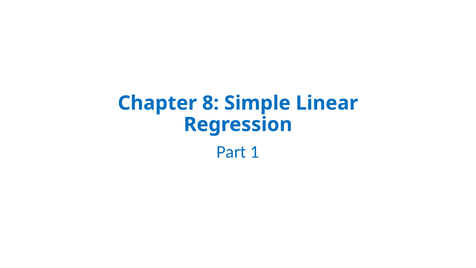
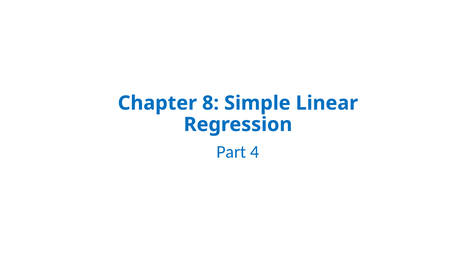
1: 1 -> 4 (255, 152)
